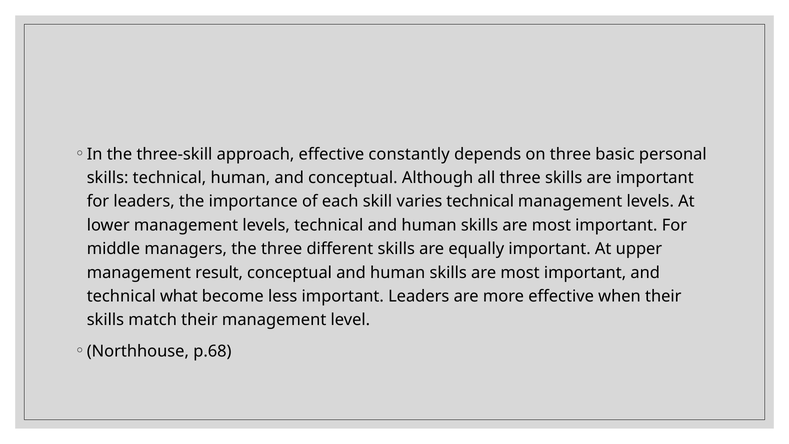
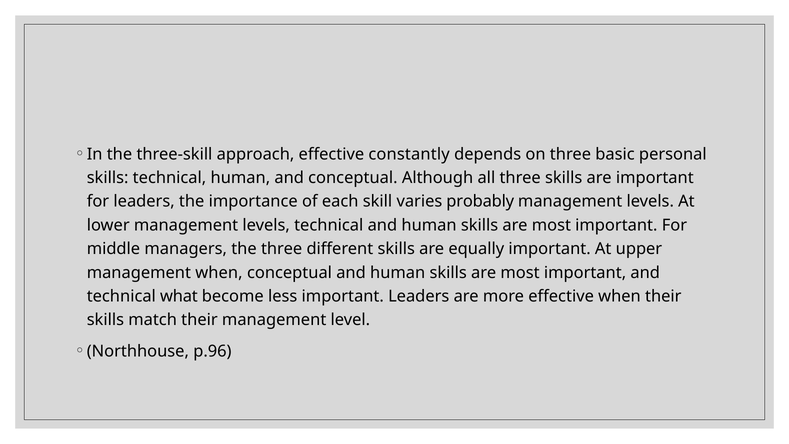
varies technical: technical -> probably (480, 201)
management result: result -> when (219, 273)
p.68: p.68 -> p.96 (212, 351)
